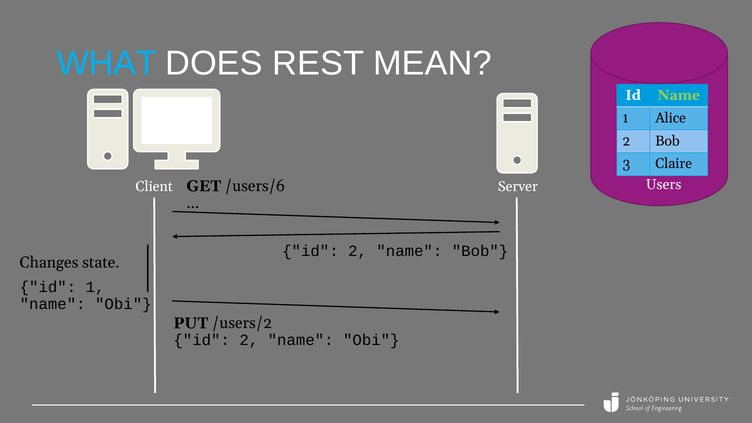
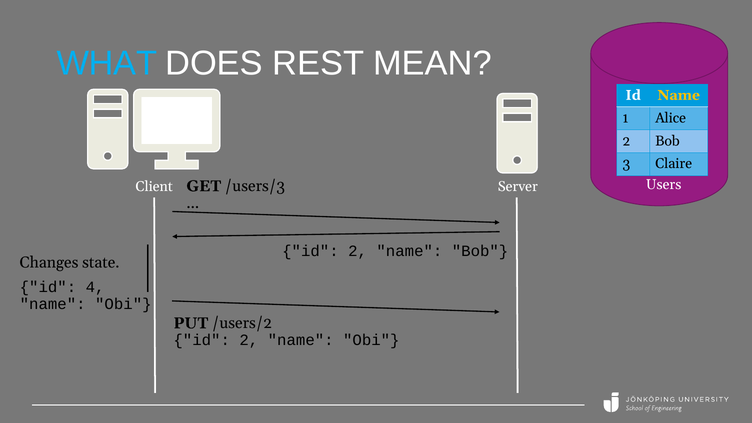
Name colour: light green -> yellow (679, 95)
/users/6: /users/6 -> /users/3 (255, 186)
id 1: 1 -> 4 (95, 287)
